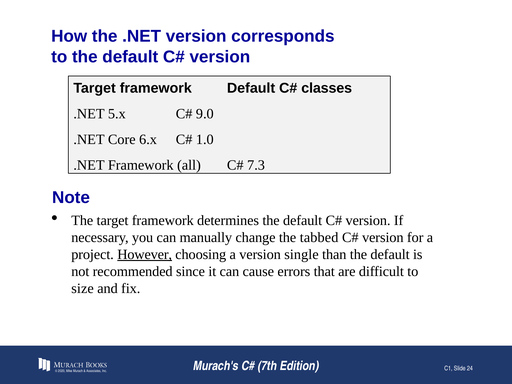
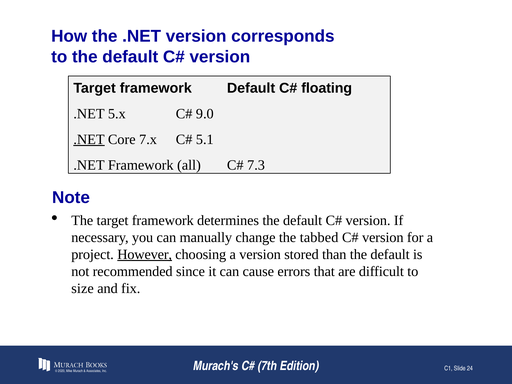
classes: classes -> floating (327, 88)
.NET underline: none -> present (89, 139)
6.x: 6.x -> 7.x (148, 139)
1.0: 1.0 -> 5.1 (205, 139)
single: single -> stored (302, 254)
